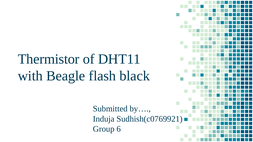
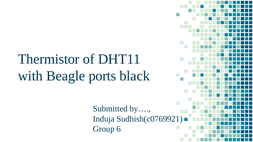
flash: flash -> ports (102, 76)
